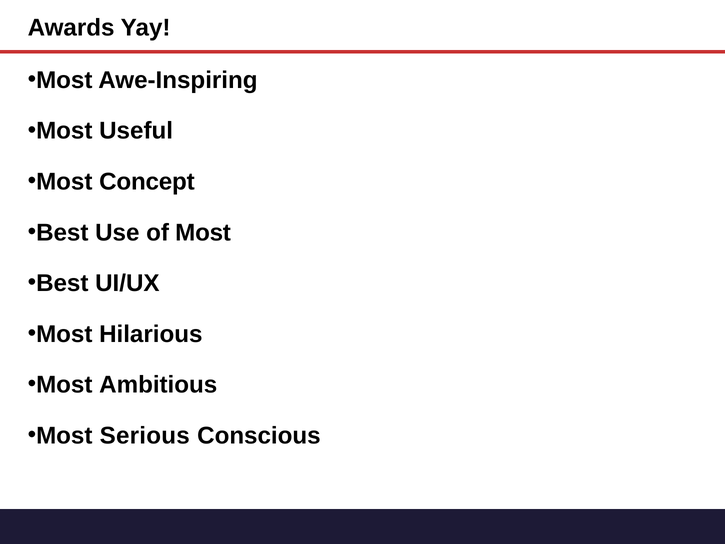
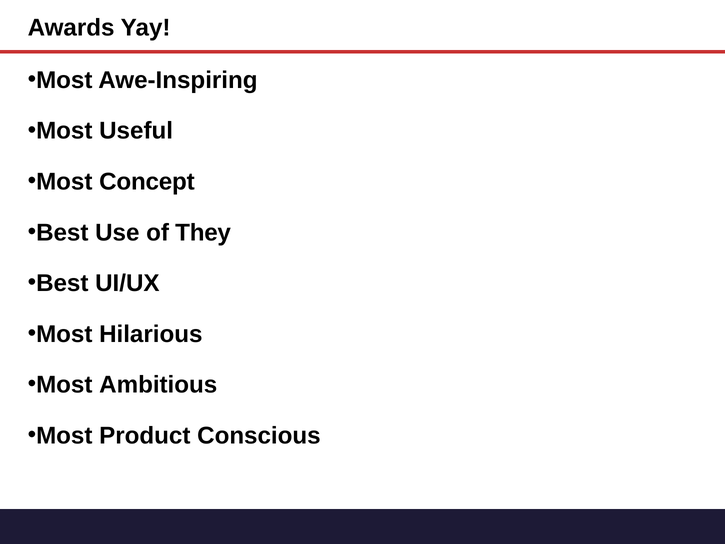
of Most: Most -> They (203, 232)
Serious: Serious -> Product (145, 435)
